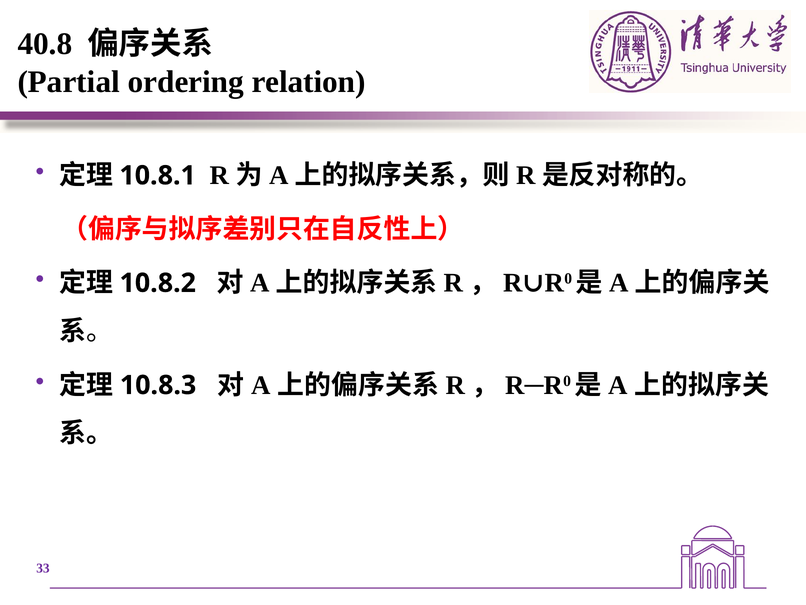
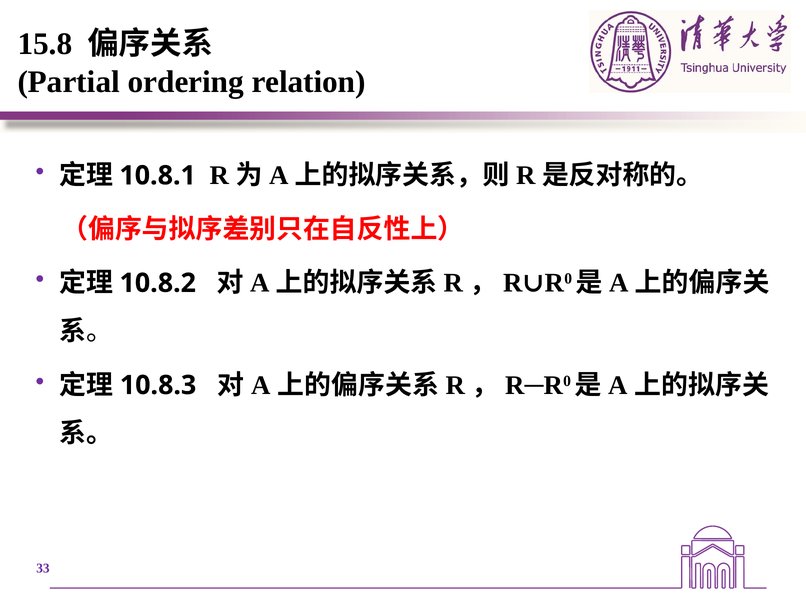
40.8: 40.8 -> 15.8 (45, 44)
